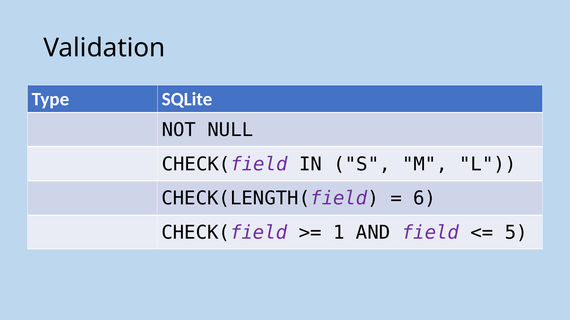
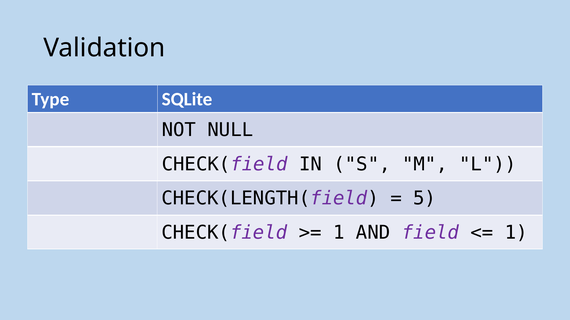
6: 6 -> 5 (425, 199)
5: 5 -> 1 (516, 233)
